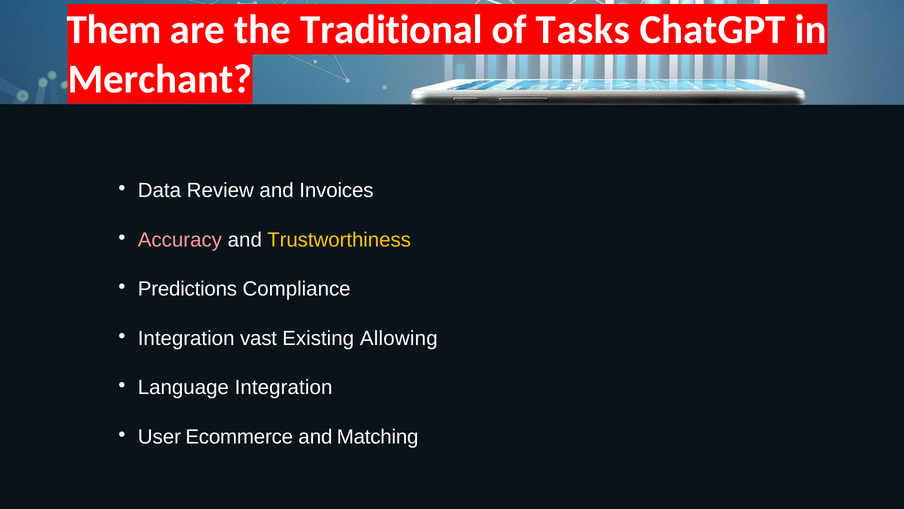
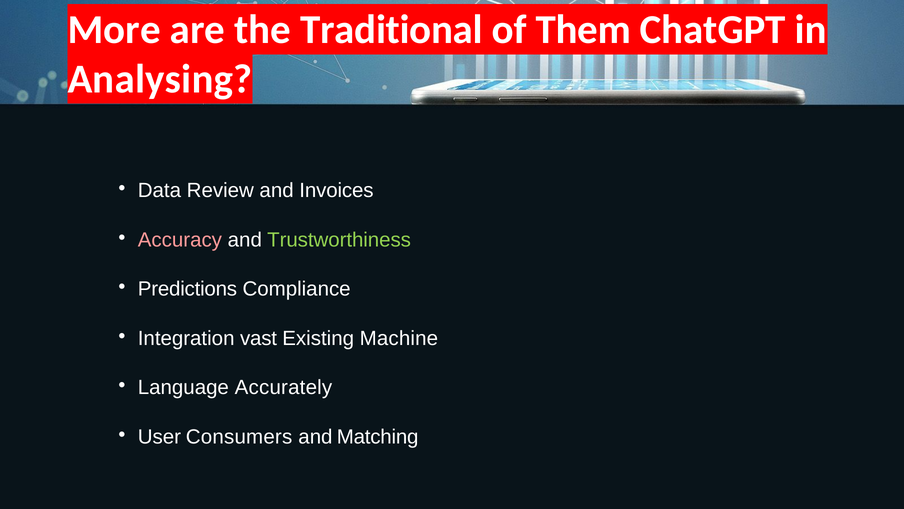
Them: Them -> More (114, 30)
Tasks: Tasks -> Them (583, 30)
Merchant: Merchant -> Analysing (160, 79)
Trustworthiness colour: yellow -> light green (339, 240)
Allowing: Allowing -> Machine (399, 338)
Language Integration: Integration -> Accurately (283, 387)
Ecommerce: Ecommerce -> Consumers (239, 436)
